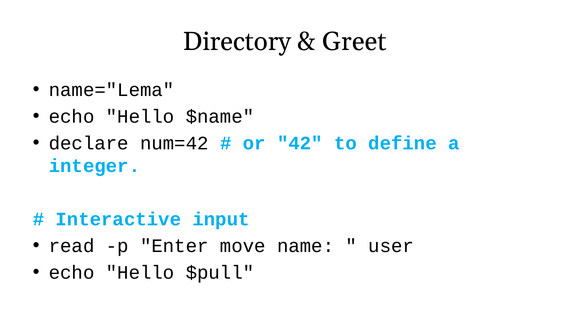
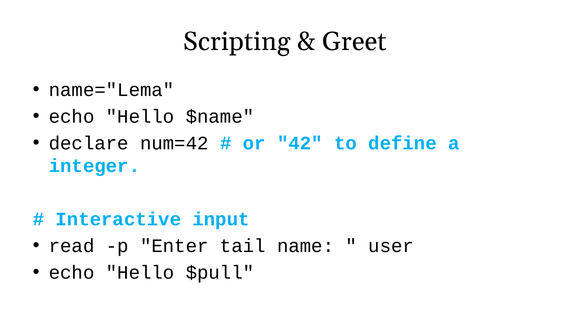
Directory: Directory -> Scripting (237, 41)
move: move -> tail (243, 246)
